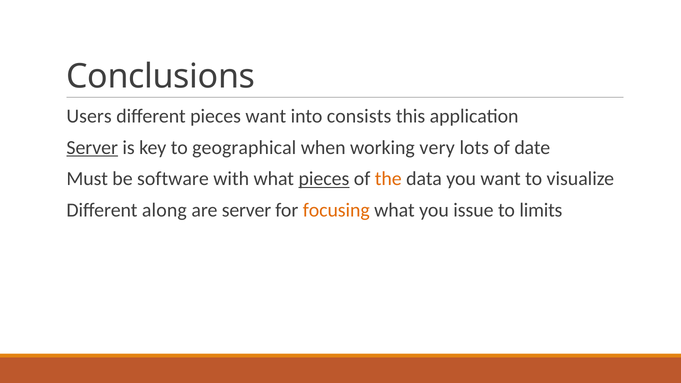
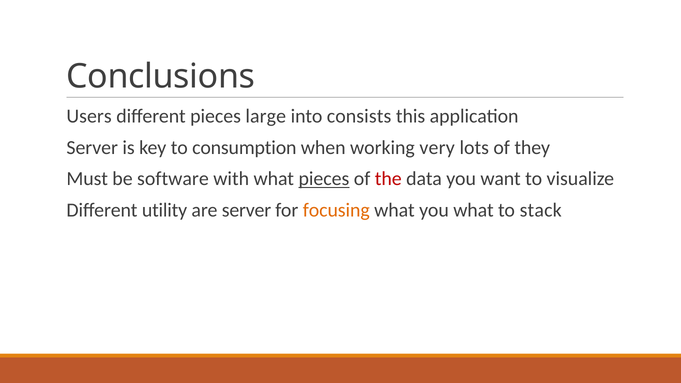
pieces want: want -> large (266, 116)
Server underline: present -> none (92, 148)
geographical: geographical -> consumption (244, 148)
date: date -> they (532, 148)
the colour: orange -> red (388, 179)
along: along -> utility (165, 210)
you issue: issue -> what (473, 210)
limits: limits -> stack (541, 210)
